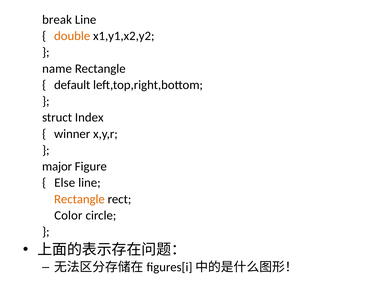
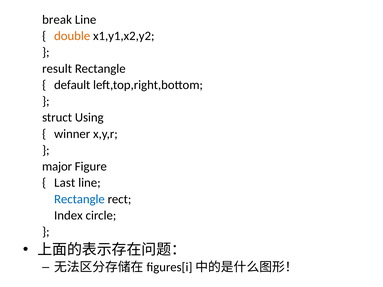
name: name -> result (57, 69)
Index: Index -> Using (89, 118)
Else: Else -> Last (65, 183)
Rectangle colour: orange -> blue (79, 199)
Color: Color -> Index (68, 216)
